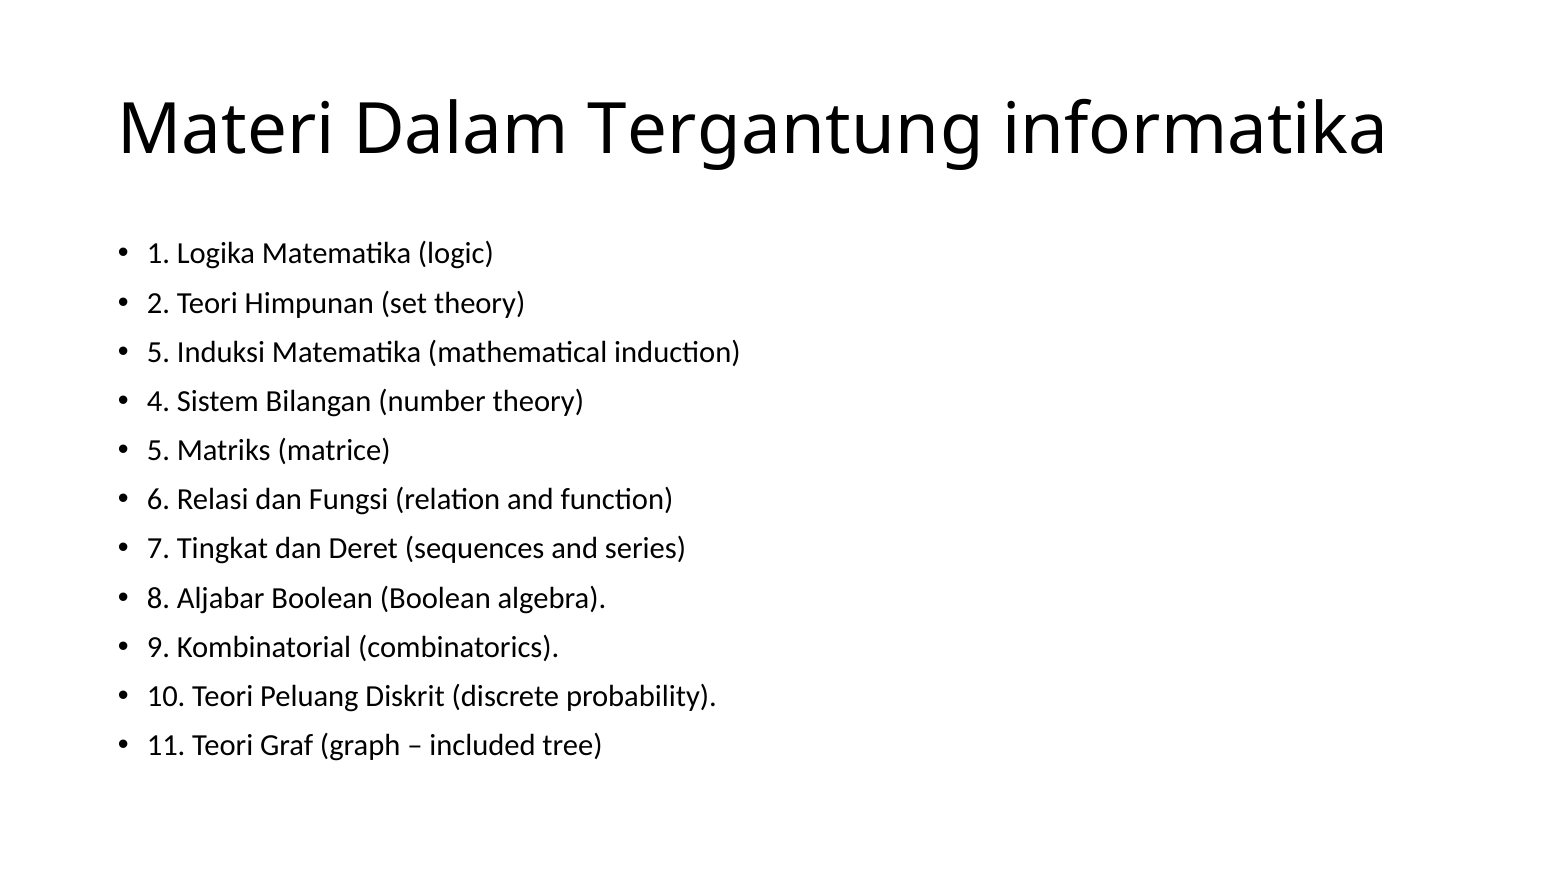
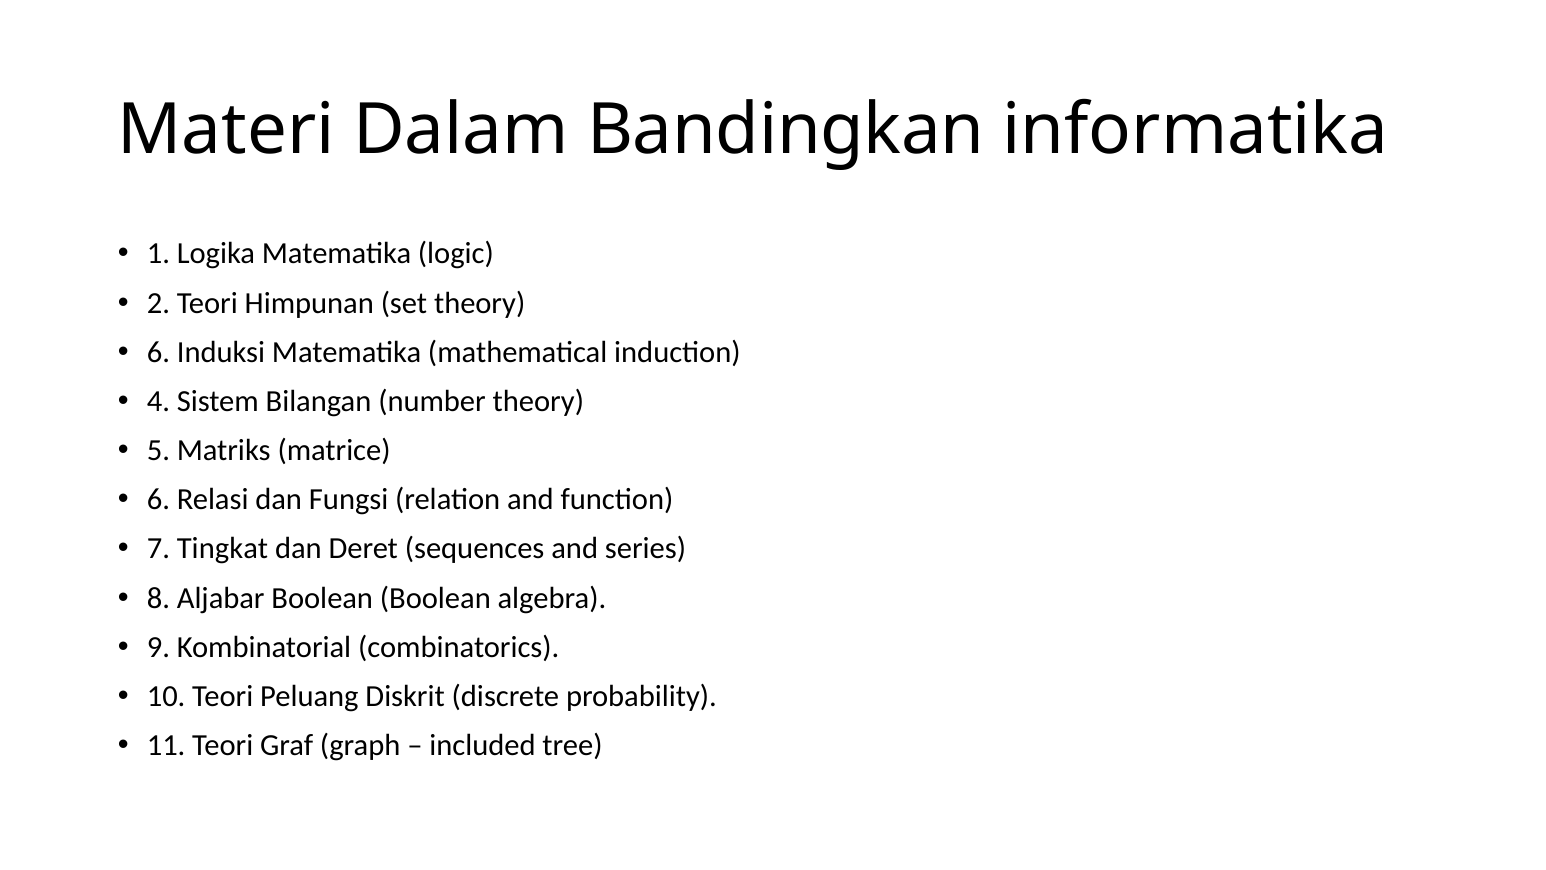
Tergantung: Tergantung -> Bandingkan (786, 130)
5: 5 -> 6 (158, 352)
